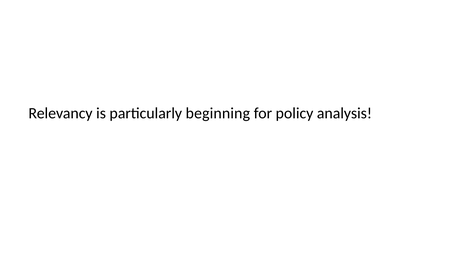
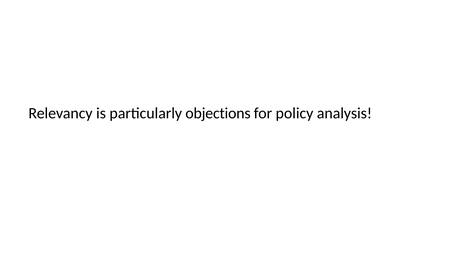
beginning: beginning -> objections (218, 113)
